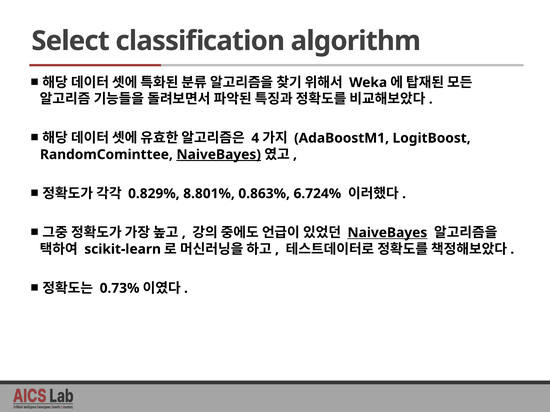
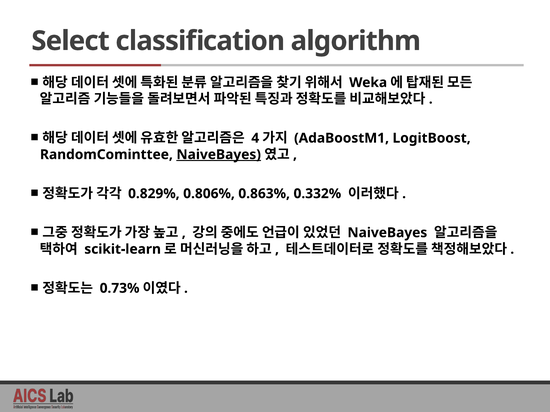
8.801%: 8.801% -> 0.806% (209, 194)
6.724%: 6.724% -> 0.332% (317, 194)
NaiveBayes underline: present -> none (387, 233)
